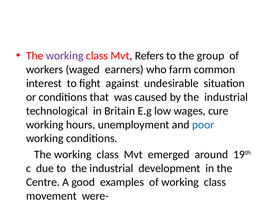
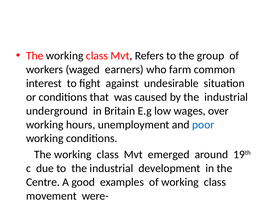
working colour: purple -> black (65, 56)
technological: technological -> underground (57, 111)
cure: cure -> over (218, 111)
